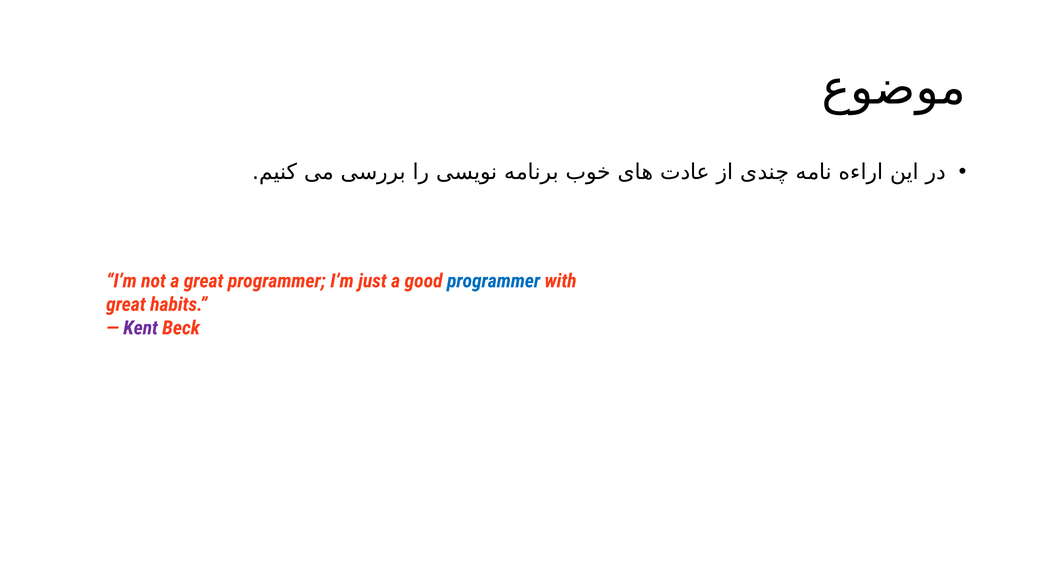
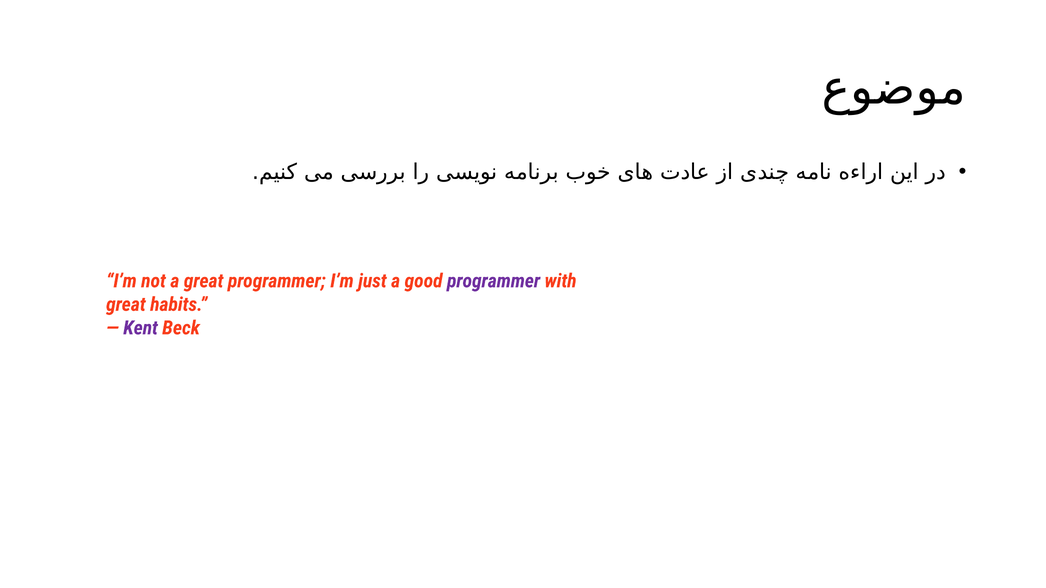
programmer colour: blue -> purple (494, 281)
